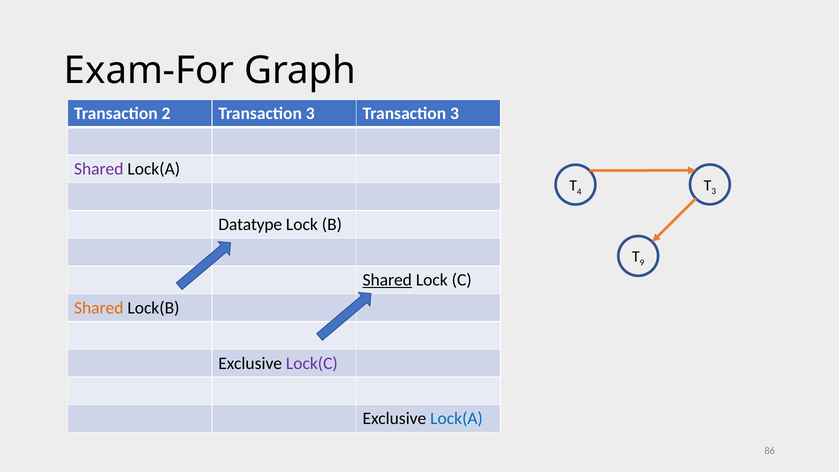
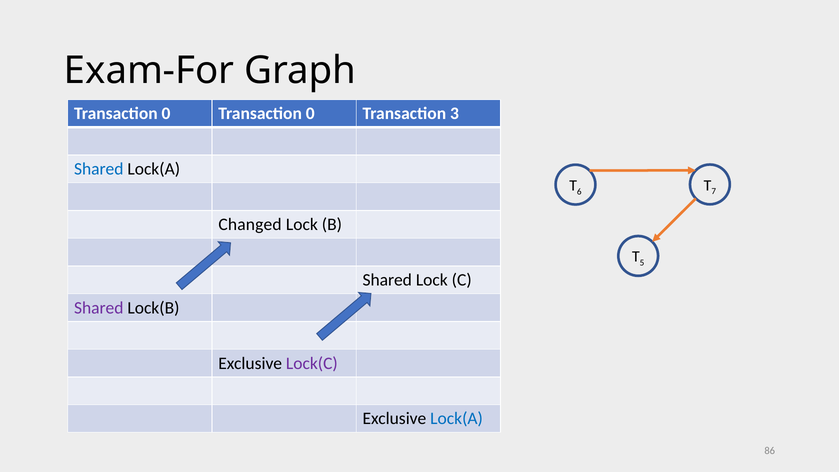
2: 2 -> 0 (166, 114)
3: 3 -> 0 (310, 114)
Shared colour: purple -> blue (99, 169)
3: 3 -> 7 (714, 191)
4: 4 -> 6 (579, 192)
Datatype: Datatype -> Changed (250, 225)
9: 9 -> 5 (642, 263)
Shared underline: present -> none (387, 280)
Shared colour: orange -> purple (99, 308)
